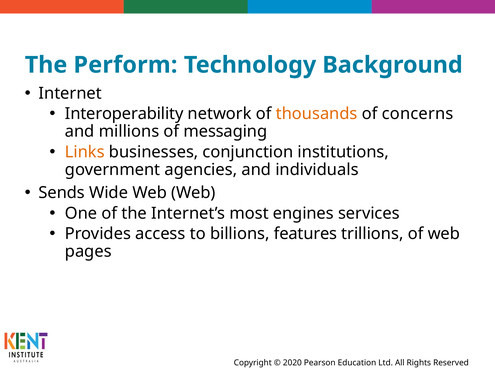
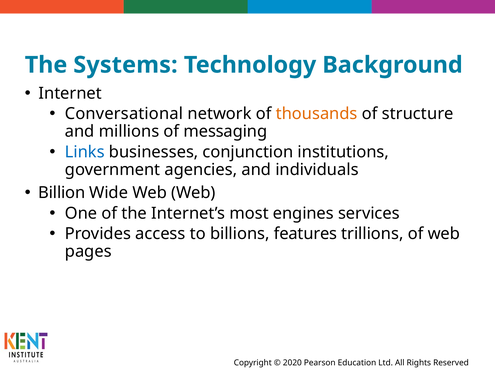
Perform: Perform -> Systems (125, 65)
Interoperability: Interoperability -> Conversational (124, 113)
concerns: concerns -> structure (418, 113)
Links colour: orange -> blue (85, 152)
Sends: Sends -> Billion (62, 192)
